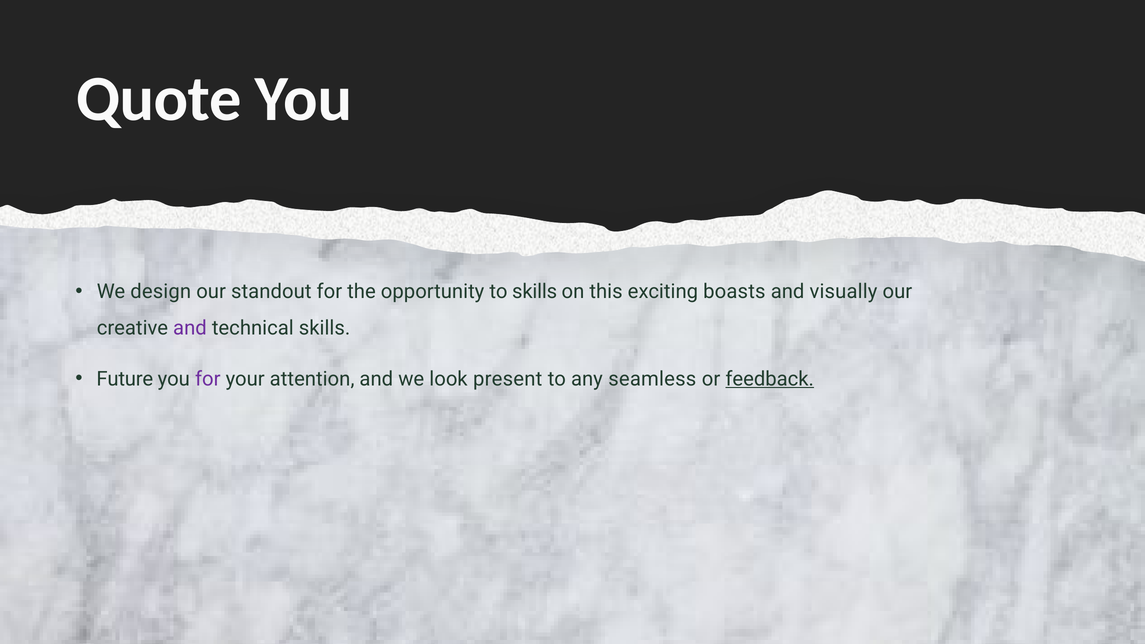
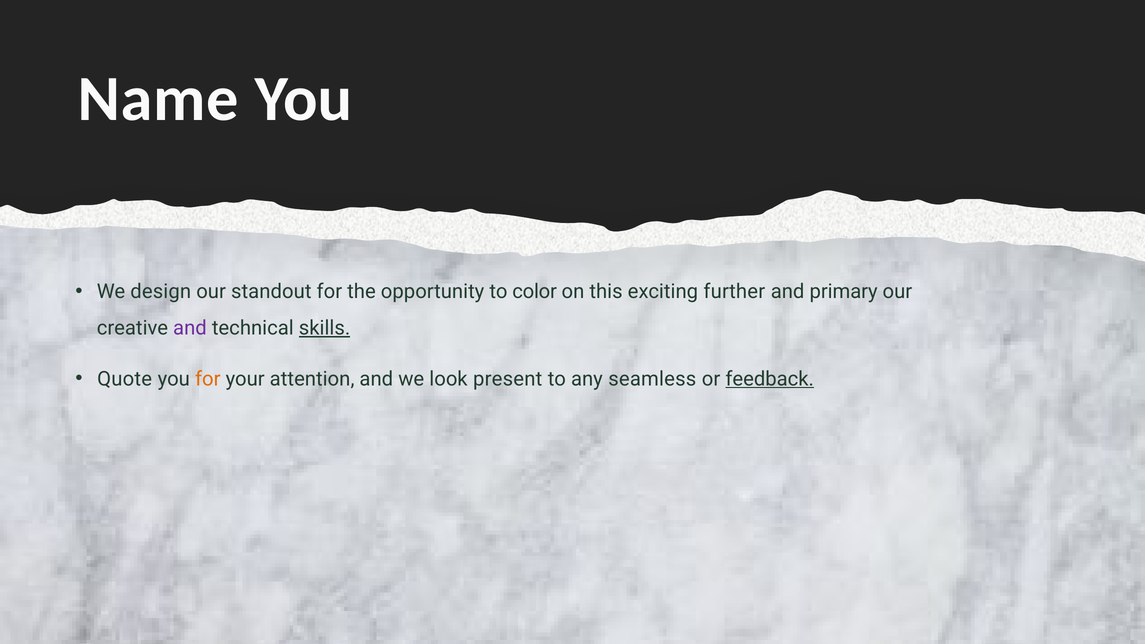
Quote: Quote -> Name (158, 99)
to skills: skills -> color (535, 292)
boasts: boasts -> further (734, 292)
visually: visually -> primary (844, 292)
skills underline: none -> present (325, 328)
Future: Future -> Quote (125, 379)
for colour: purple -> orange (208, 379)
